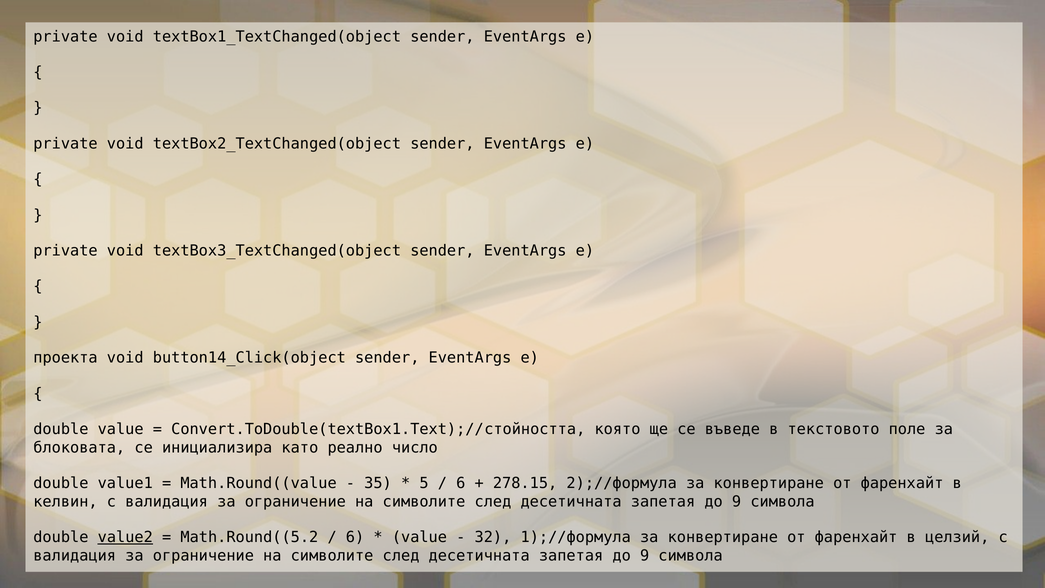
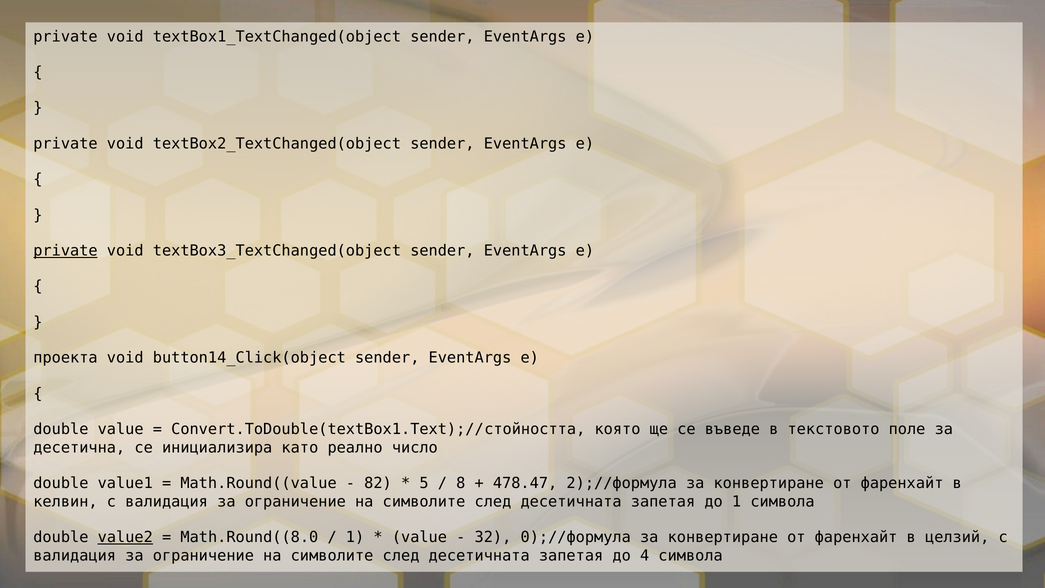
private underline: none -> present (65, 251)
блоковата: блоковата -> десетична (79, 448)
35: 35 -> 82 (378, 483)
6: 6 -> 8 (461, 483)
278.15: 278.15 -> 478.47 (525, 483)
9: 9 -> 1 (737, 502)
Math.Round((5.2: Math.Round((5.2 -> Math.Round((8.0 (249, 537)
6: 6 -> 1 (355, 537)
1);//формула: 1);//формула -> 0);//формула (576, 537)
9: 9 -> 4 (645, 556)
